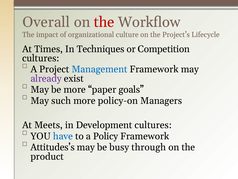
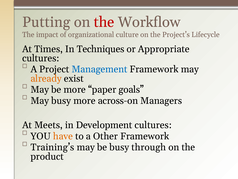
Overall: Overall -> Putting (46, 22)
Competition: Competition -> Appropriate (164, 49)
already colour: purple -> orange (46, 78)
May such: such -> busy (61, 100)
policy-on: policy-on -> across-on (118, 100)
have colour: blue -> orange (63, 136)
Policy: Policy -> Other (106, 136)
Attitudes’s: Attitudes’s -> Training’s (52, 147)
